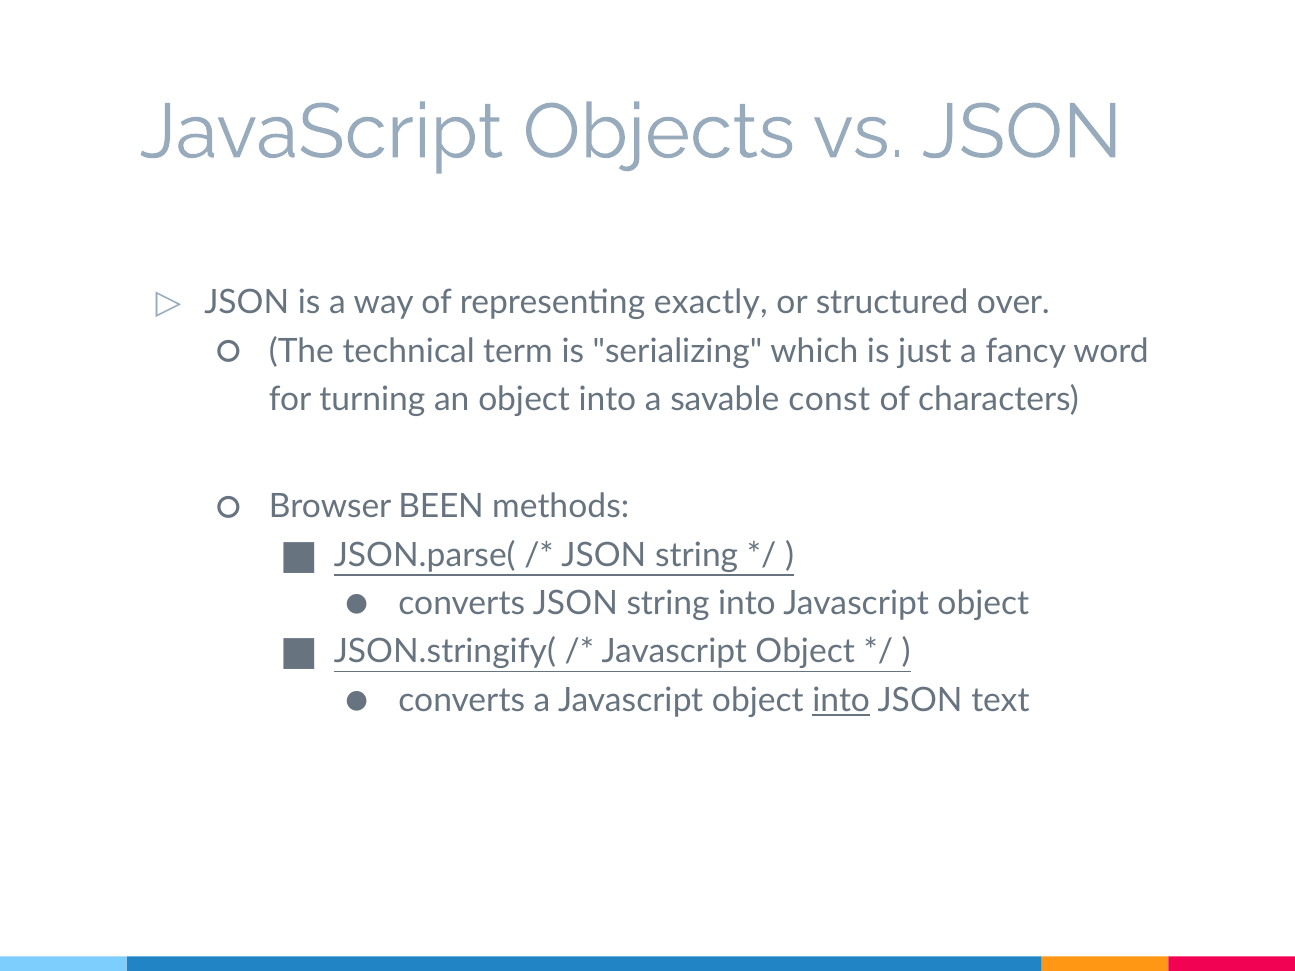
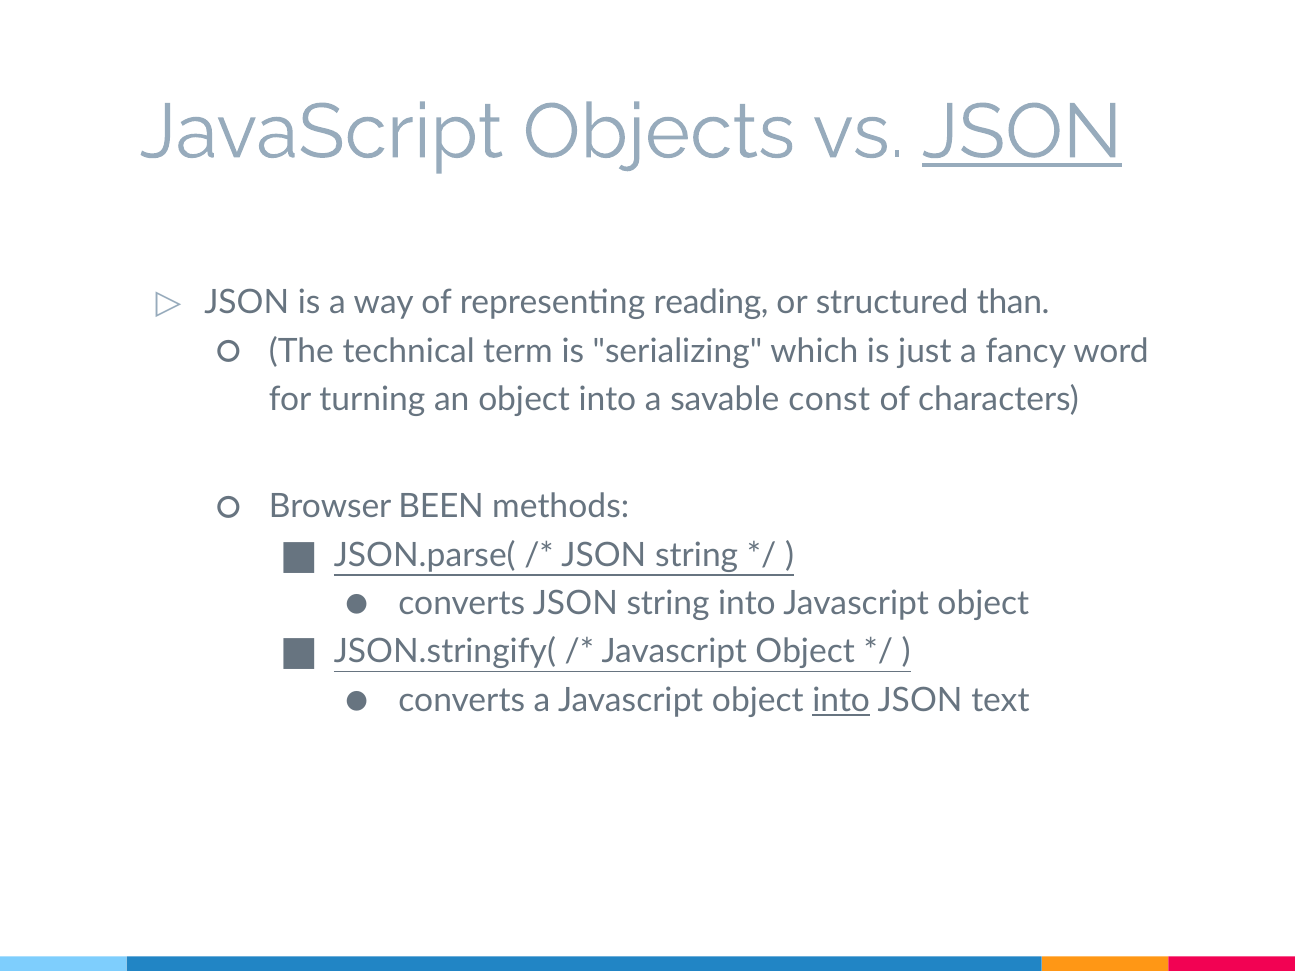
JSON underline: none -> present (1022, 132)
exactly: exactly -> reading (711, 303)
over: over -> than (1013, 303)
